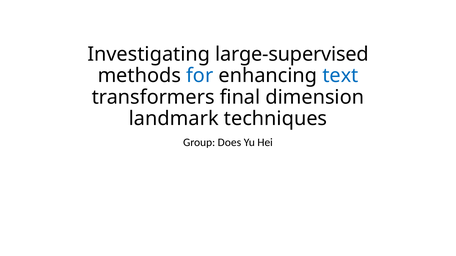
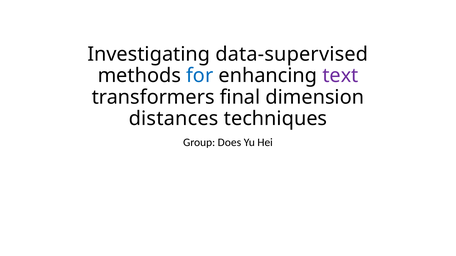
large-supervised: large-supervised -> data-supervised (292, 54)
text colour: blue -> purple (340, 76)
landmark: landmark -> distances (174, 119)
